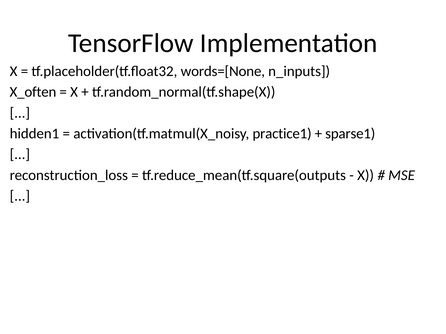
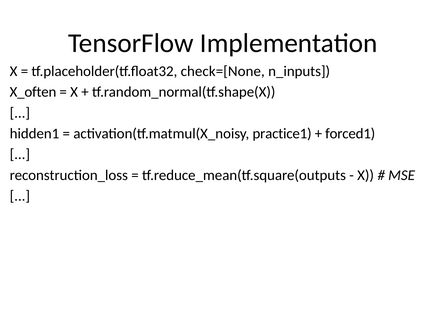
words=[None: words=[None -> check=[None (223, 71)
sparse1: sparse1 -> forced1 (350, 134)
